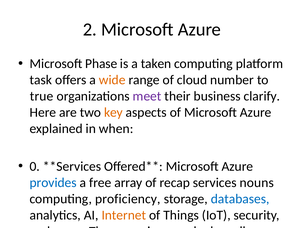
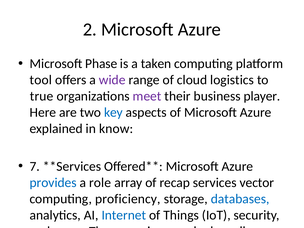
task: task -> tool (41, 80)
wide colour: orange -> purple (112, 80)
number: number -> logistics (232, 80)
clarify: clarify -> player (262, 96)
key colour: orange -> blue (113, 112)
when: when -> know (116, 129)
0: 0 -> 7 (35, 166)
free: free -> role (100, 183)
nouns: nouns -> vector (257, 183)
Internet colour: orange -> blue (124, 215)
